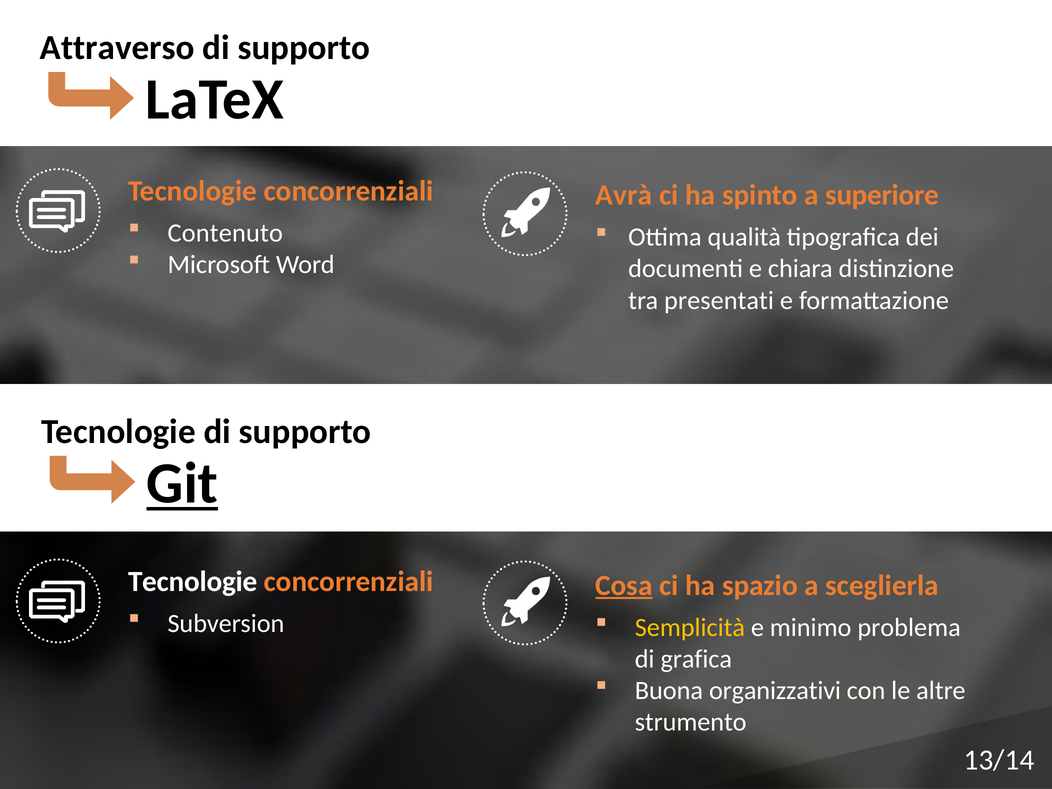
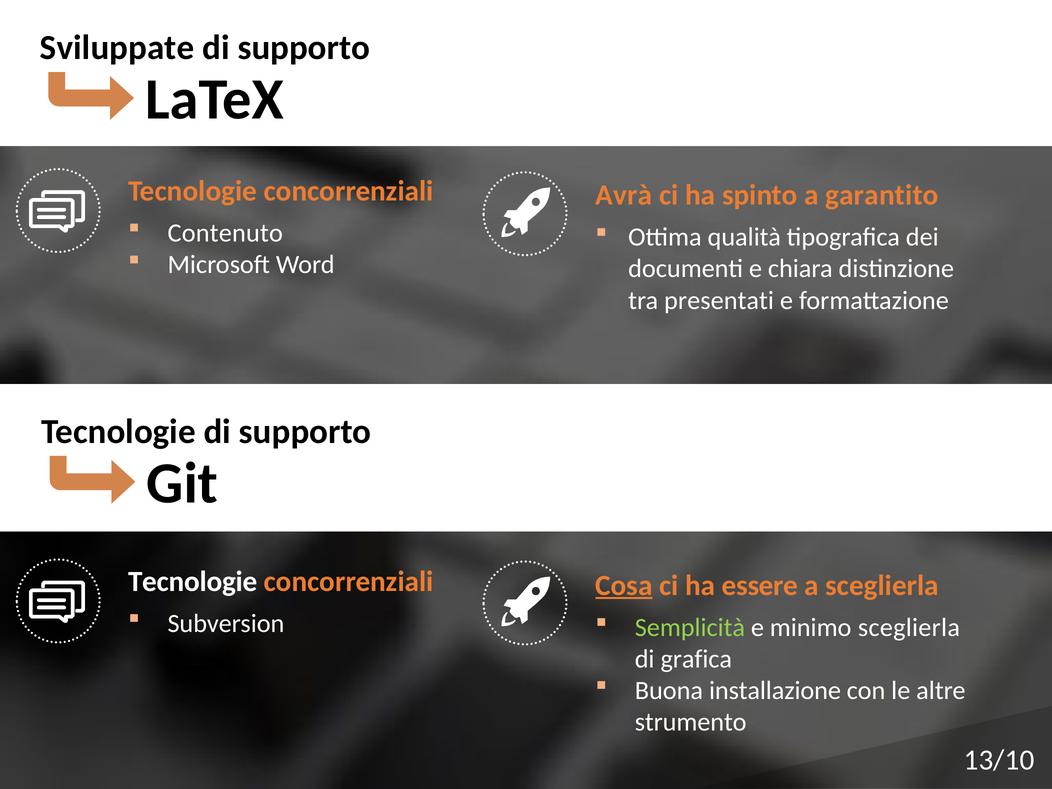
Attraverso: Attraverso -> Sviluppate (117, 48)
superiore: superiore -> garantito (882, 195)
Git underline: present -> none (182, 483)
spazio: spazio -> essere (760, 585)
Semplicità colour: yellow -> light green (690, 627)
minimo problema: problema -> sceglierla (909, 627)
organizzativi: organizzativi -> installazione (775, 690)
13/14: 13/14 -> 13/10 (999, 760)
